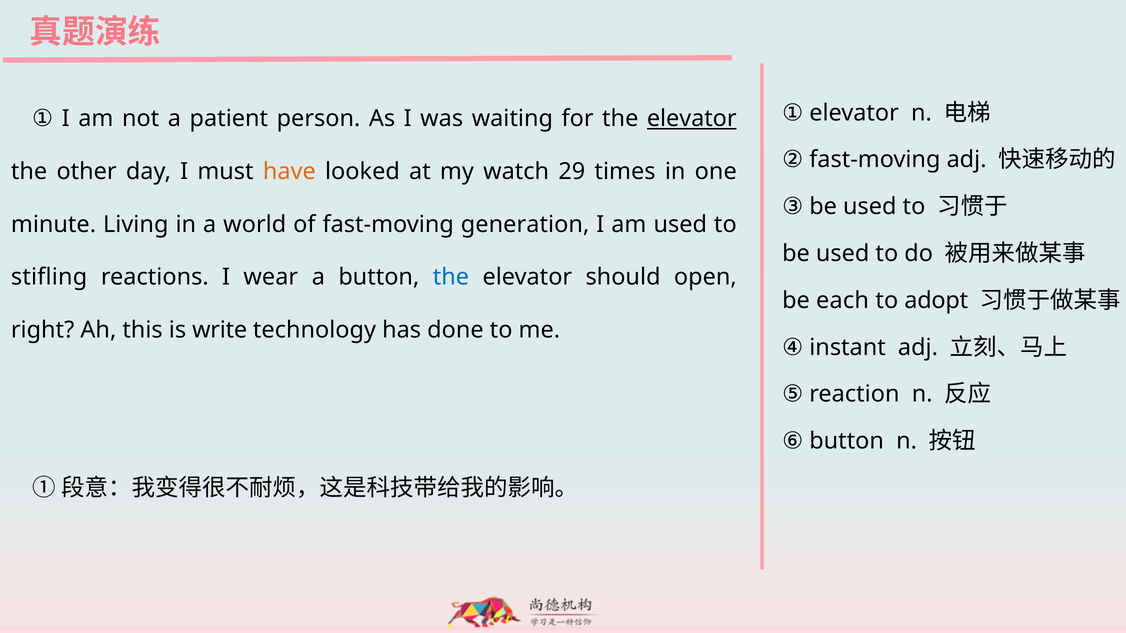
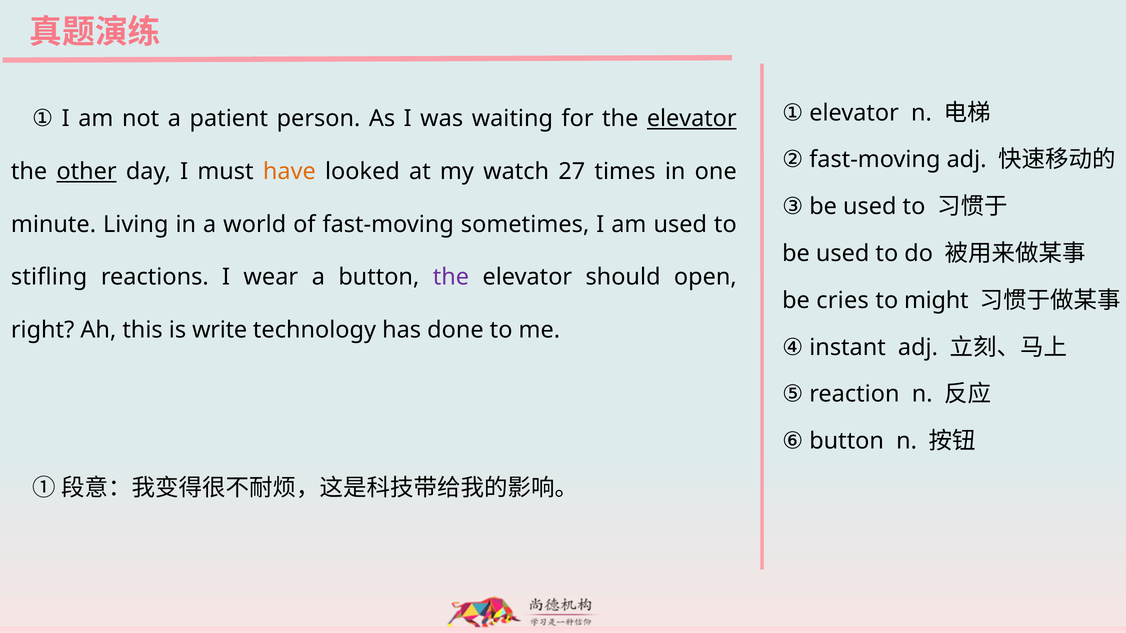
other underline: none -> present (87, 172)
29: 29 -> 27 (572, 172)
generation: generation -> sometimes (525, 224)
the colour: blue -> purple (451, 277)
each: each -> cries (843, 301)
adopt: adopt -> might (936, 301)
